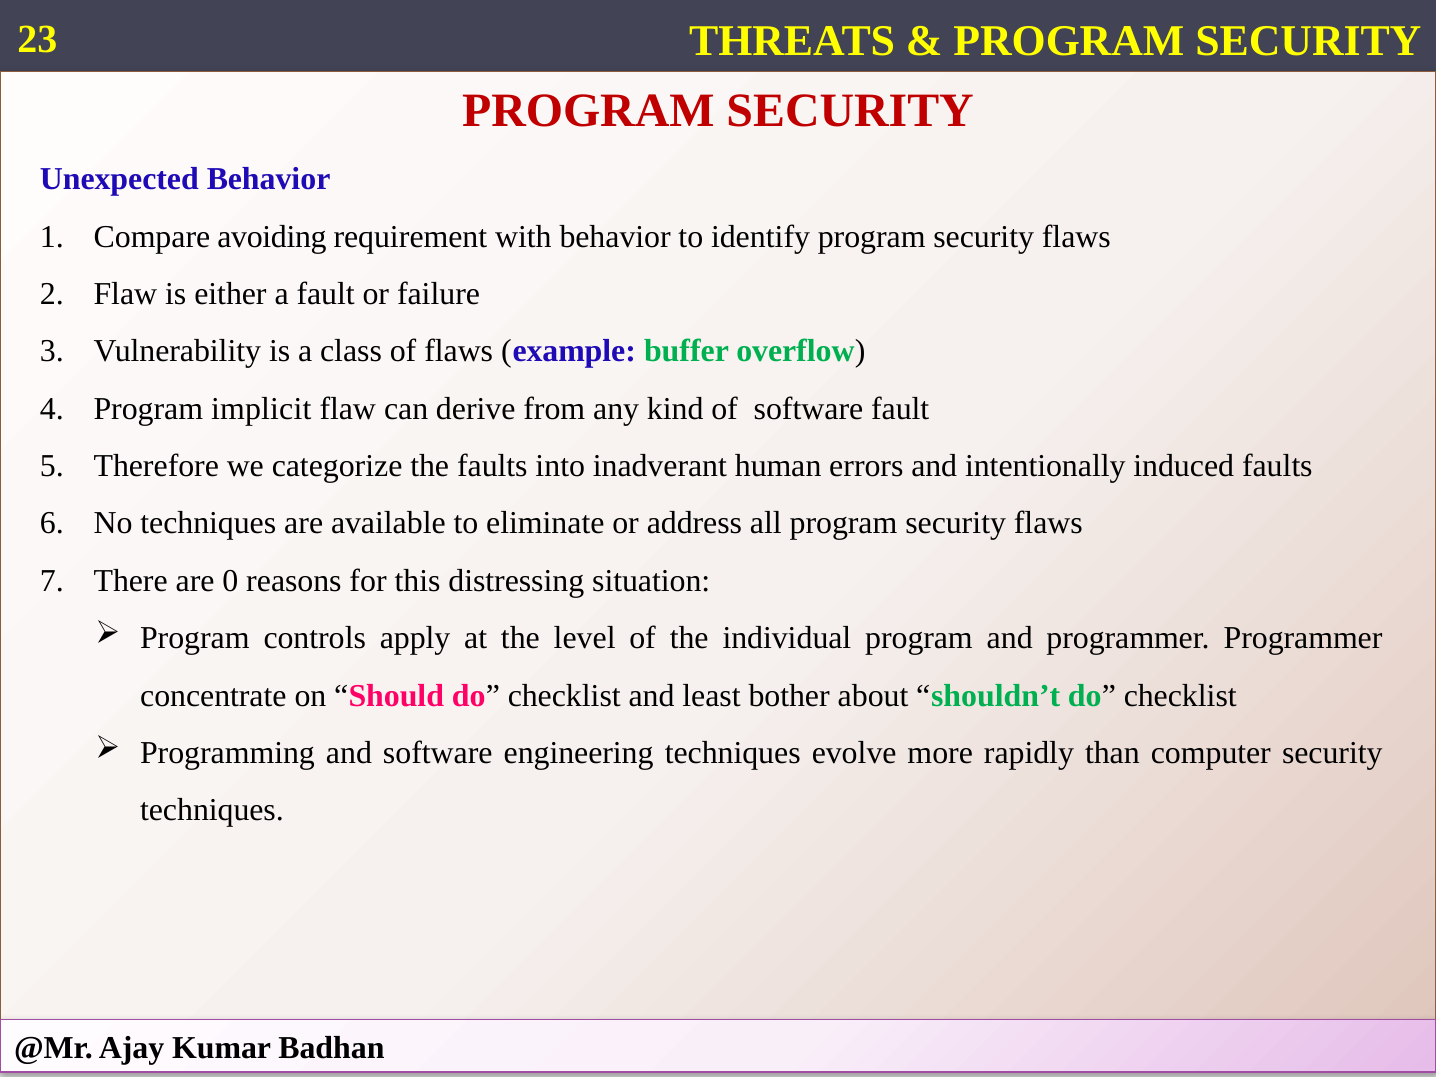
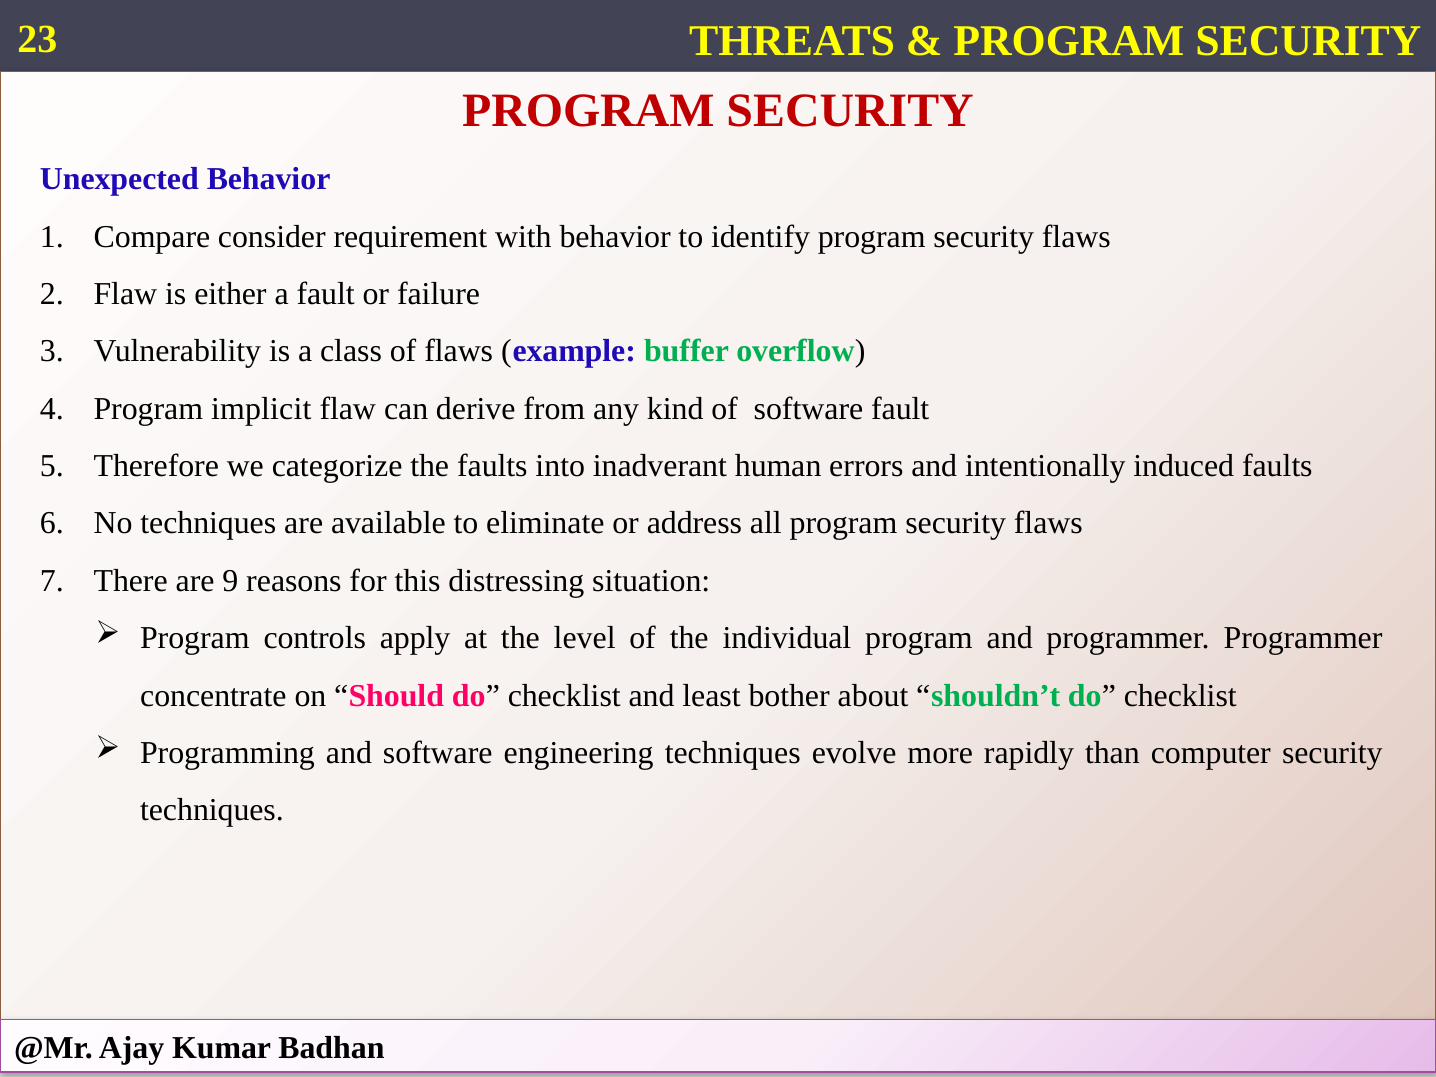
avoiding: avoiding -> consider (272, 237)
0: 0 -> 9 (230, 581)
